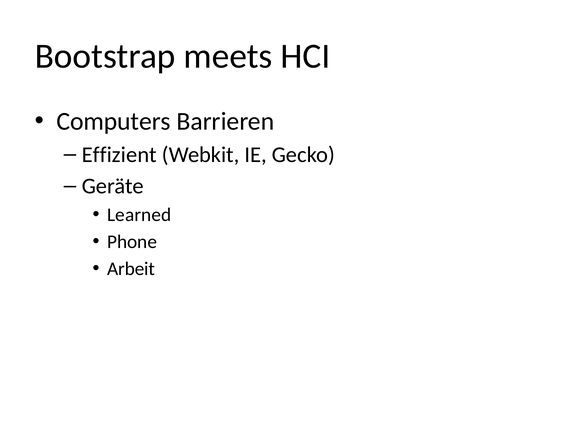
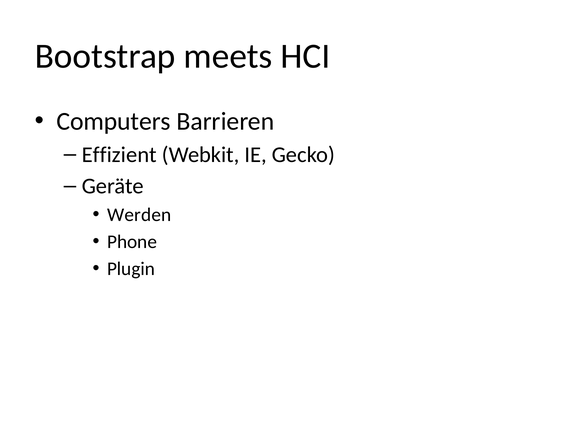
Learned: Learned -> Werden (139, 215)
Arbeit: Arbeit -> Plugin (131, 269)
